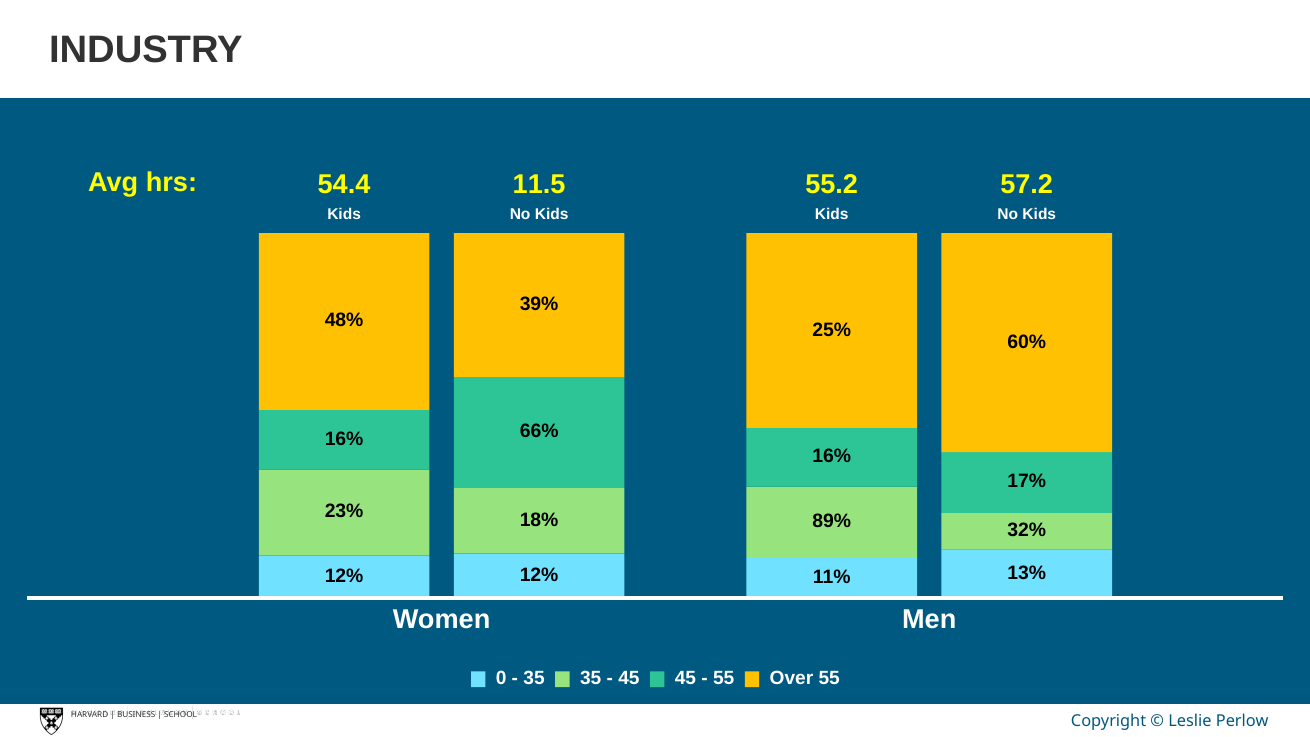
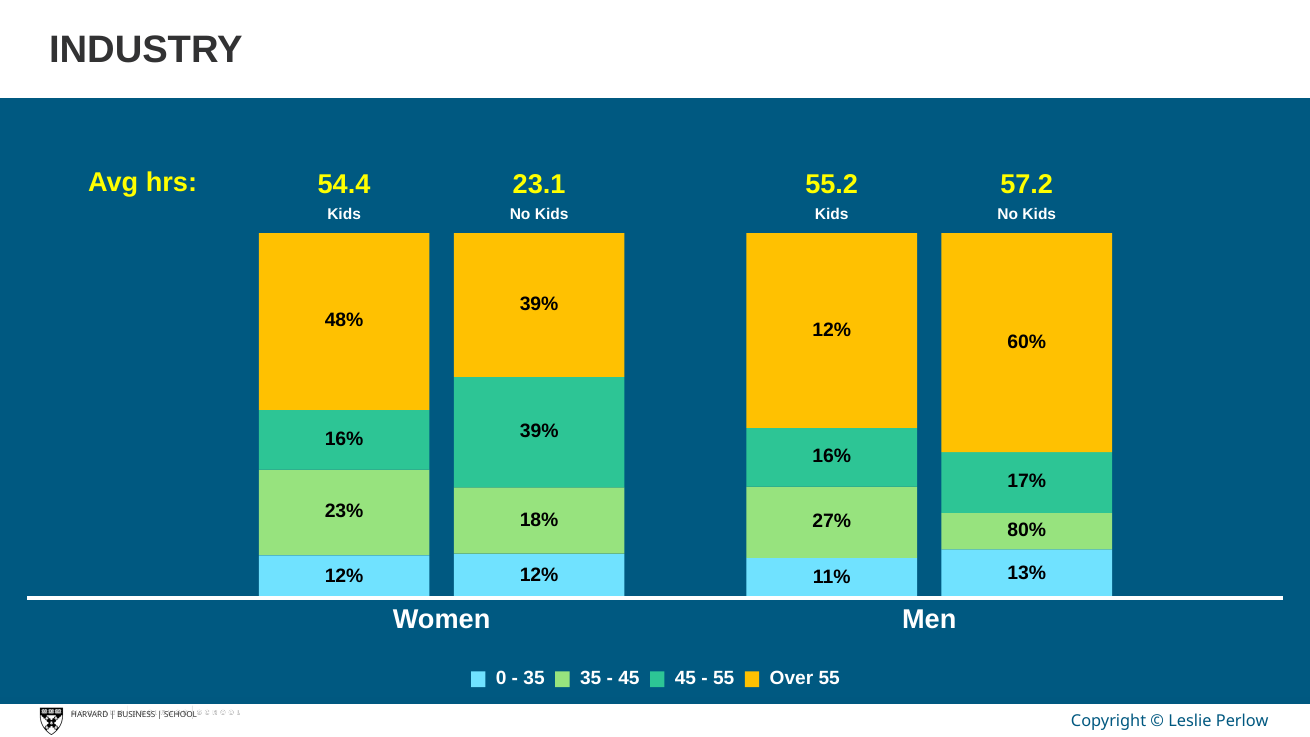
11.5: 11.5 -> 23.1 (539, 185)
25%: 25% -> 12% (832, 330)
66%: 66% -> 39% (539, 431)
89%: 89% -> 27% (832, 521)
32%: 32% -> 80% (1027, 530)
